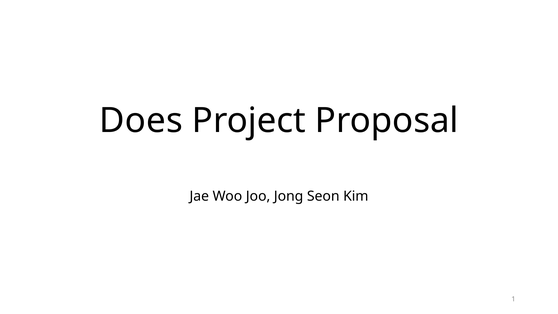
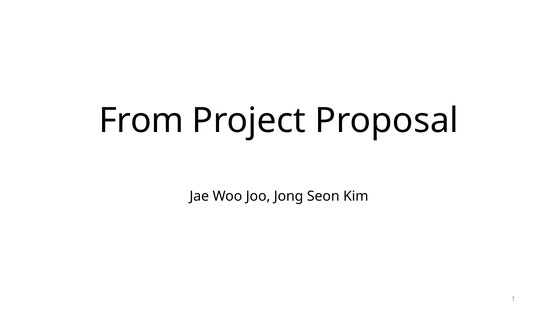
Does: Does -> From (141, 121)
